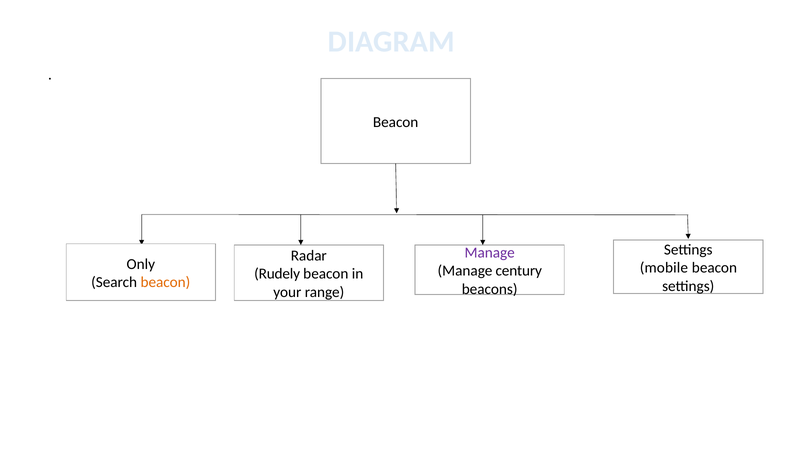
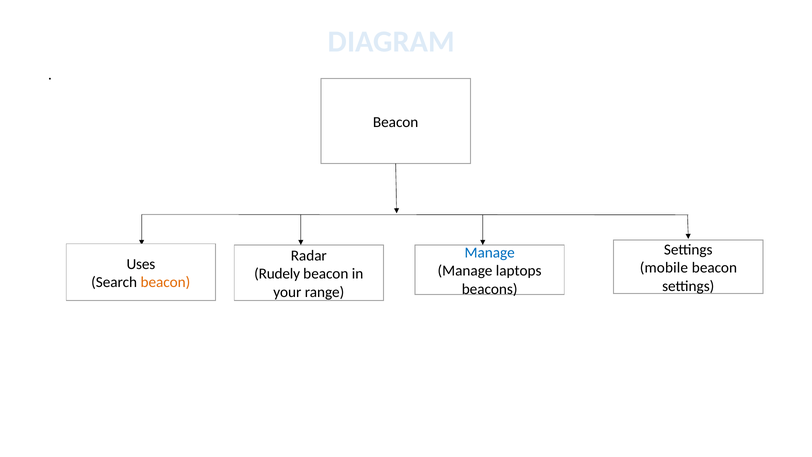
Manage colour: purple -> blue (490, 252)
Only: Only -> Uses (141, 264)
century: century -> laptops (519, 271)
